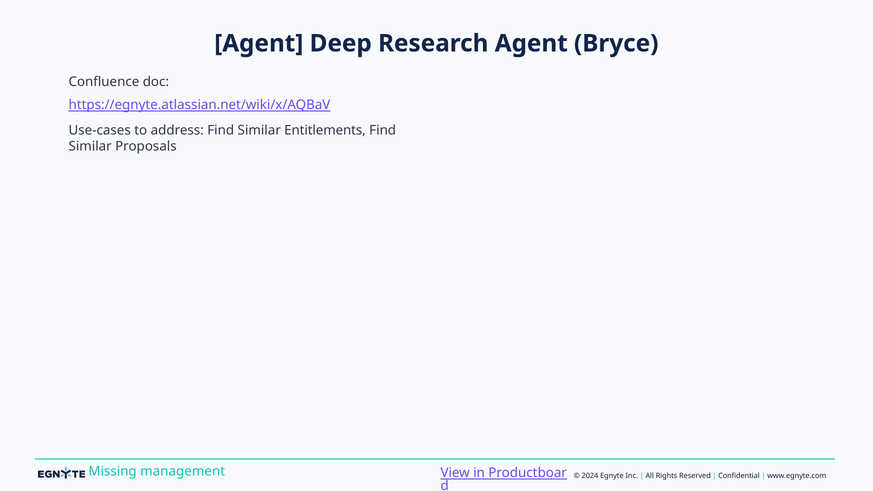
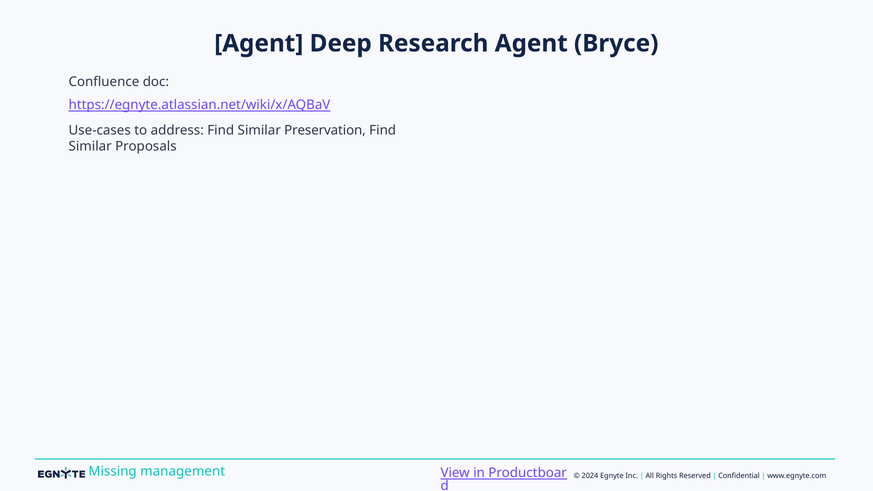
Entitlements: Entitlements -> Preservation (325, 131)
